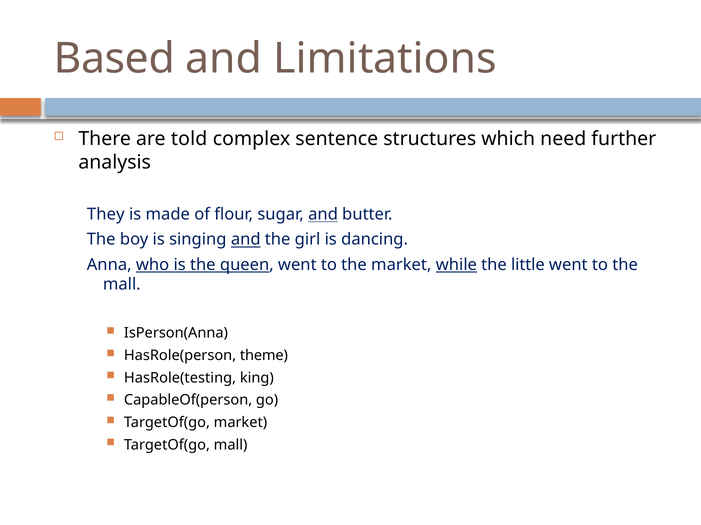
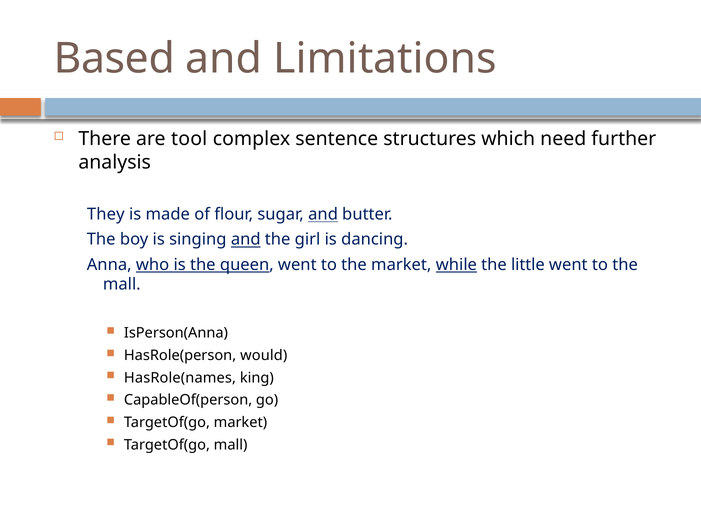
told: told -> tool (189, 139)
theme: theme -> would (264, 356)
HasRole(testing: HasRole(testing -> HasRole(names (180, 378)
